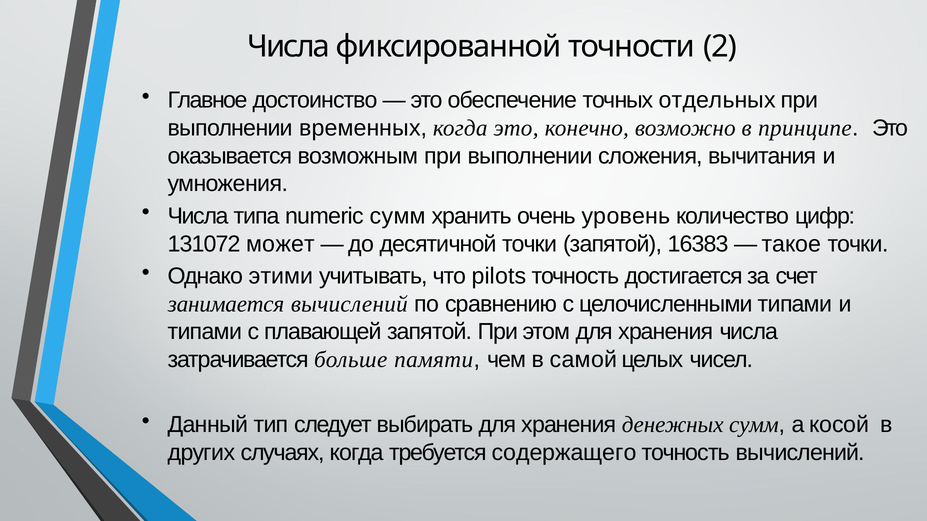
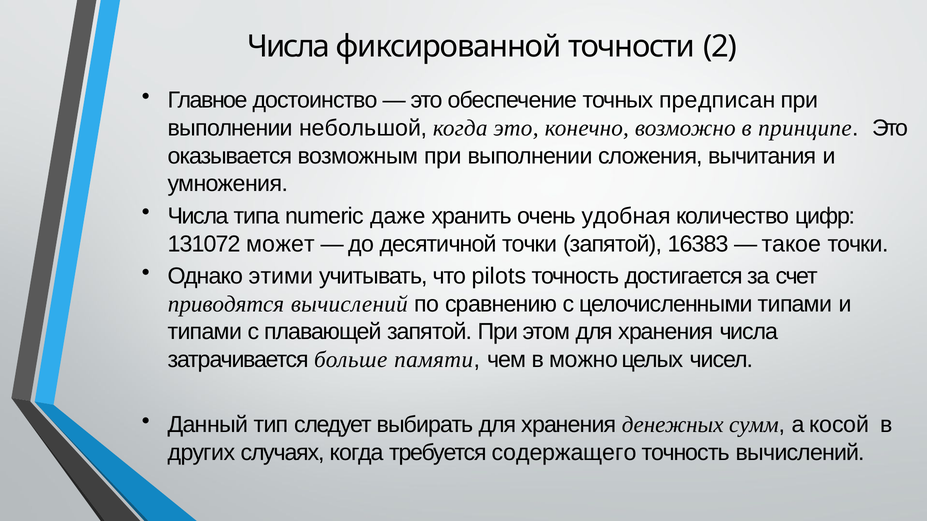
отдельных: отдельных -> предписан (717, 100)
временных: временных -> небольшой (363, 128)
numeric сумм: сумм -> даже (398, 216)
уровень: уровень -> удобная (626, 216)
занимается: занимается -> приводятся (226, 304)
самой: самой -> можно (584, 360)
